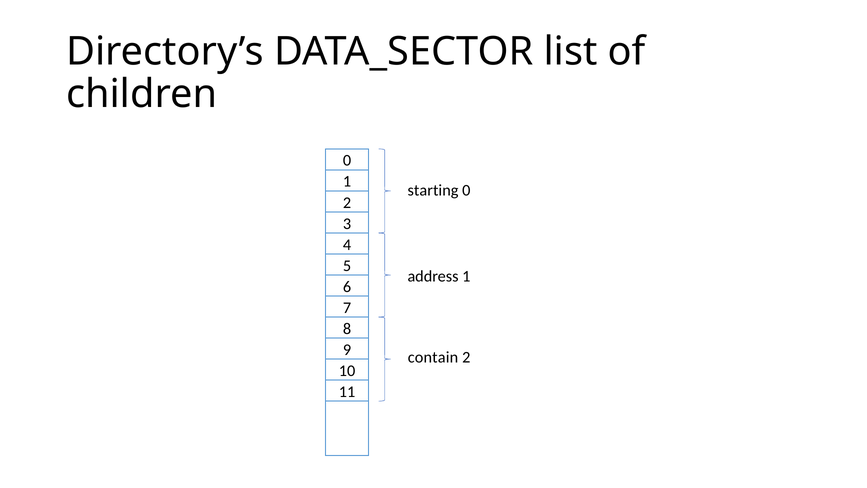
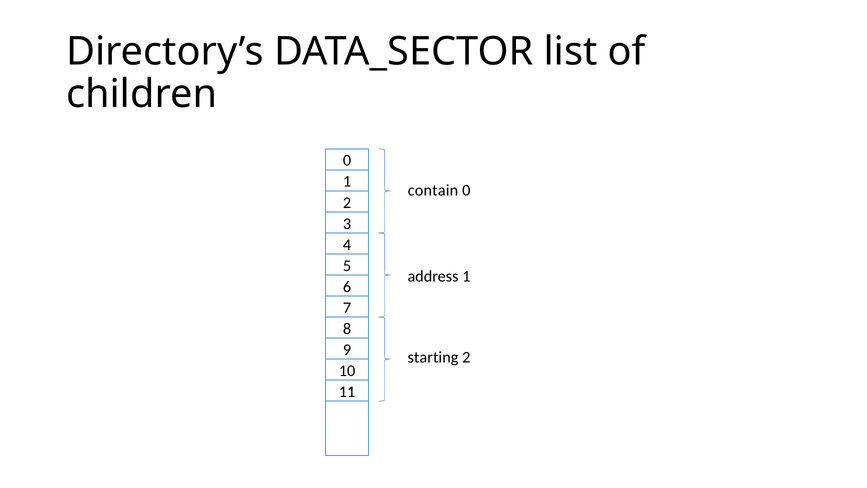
starting: starting -> contain (433, 190)
contain: contain -> starting (433, 357)
